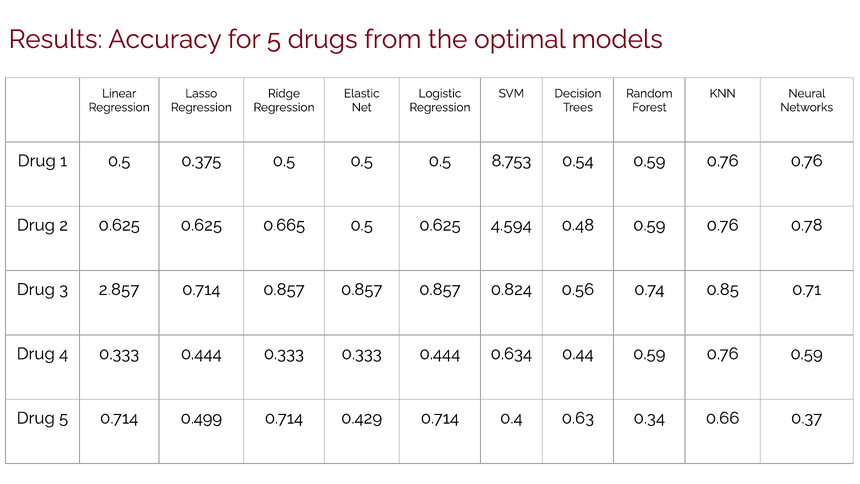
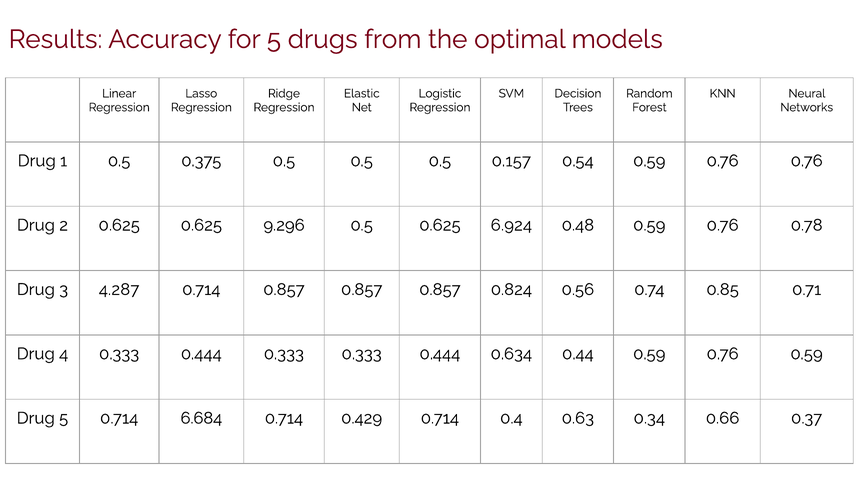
8.753: 8.753 -> 0.157 (511, 161)
0.665: 0.665 -> 9.296 (284, 225)
4.594: 4.594 -> 6.924 (511, 225)
2.857: 2.857 -> 4.287 (119, 289)
0.499: 0.499 -> 6.684 (201, 418)
